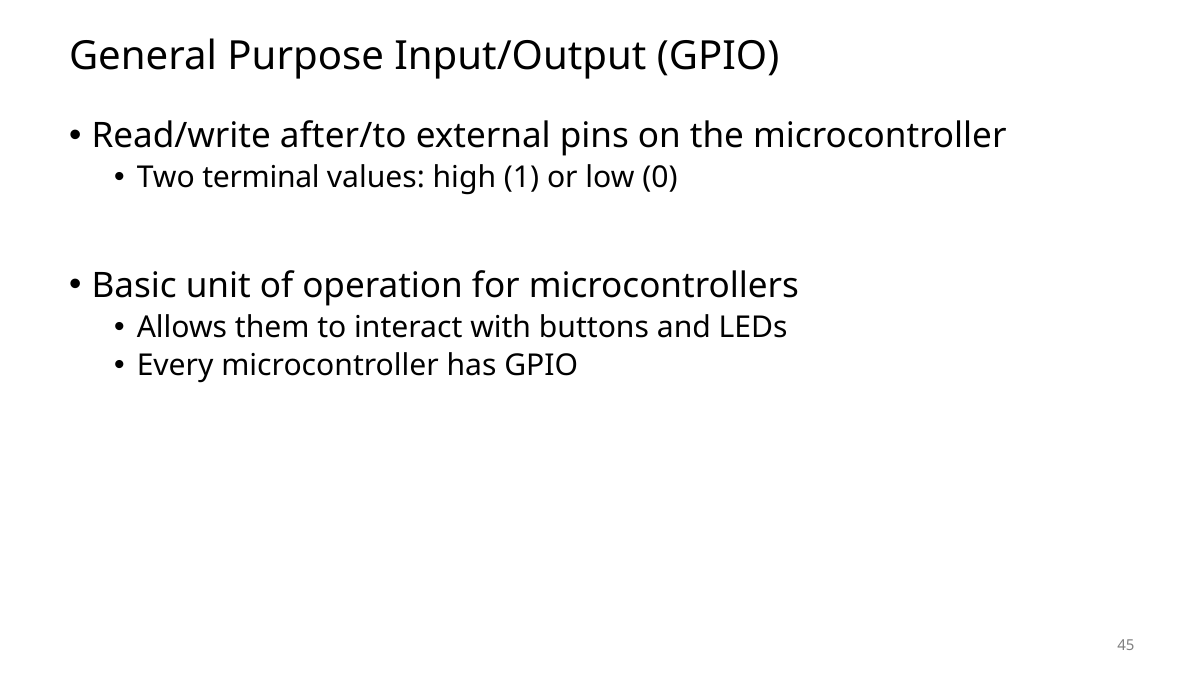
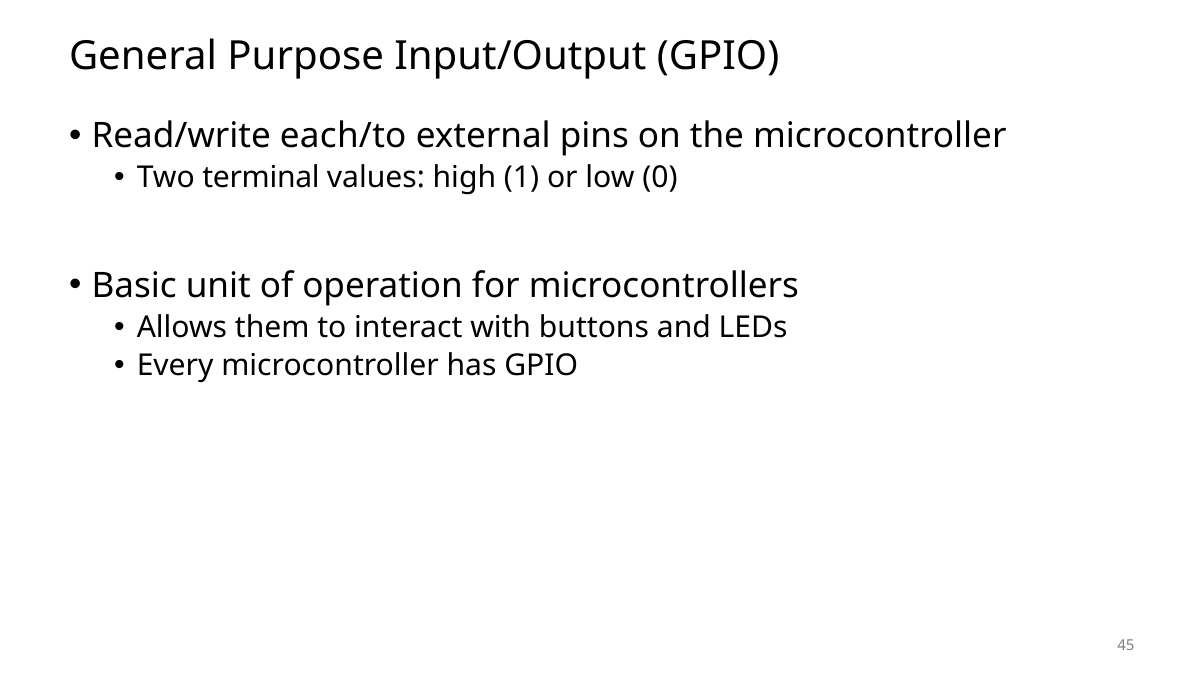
after/to: after/to -> each/to (343, 136)
